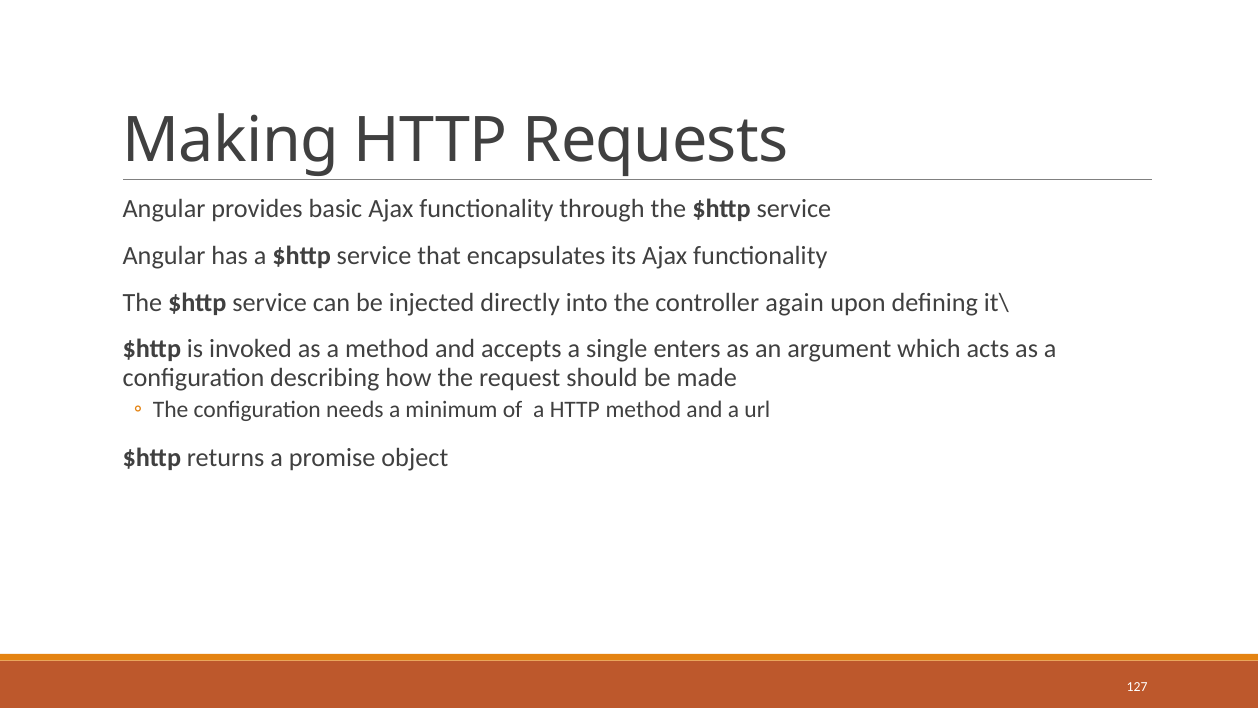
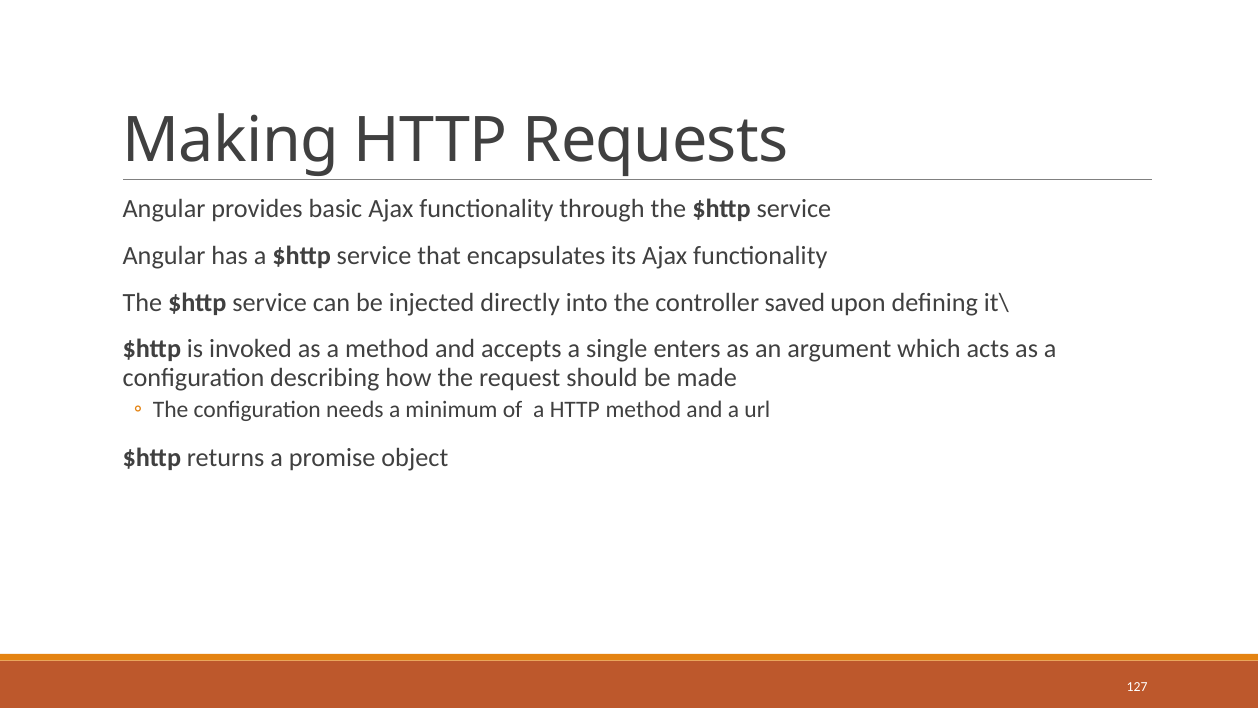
again: again -> saved (795, 302)
